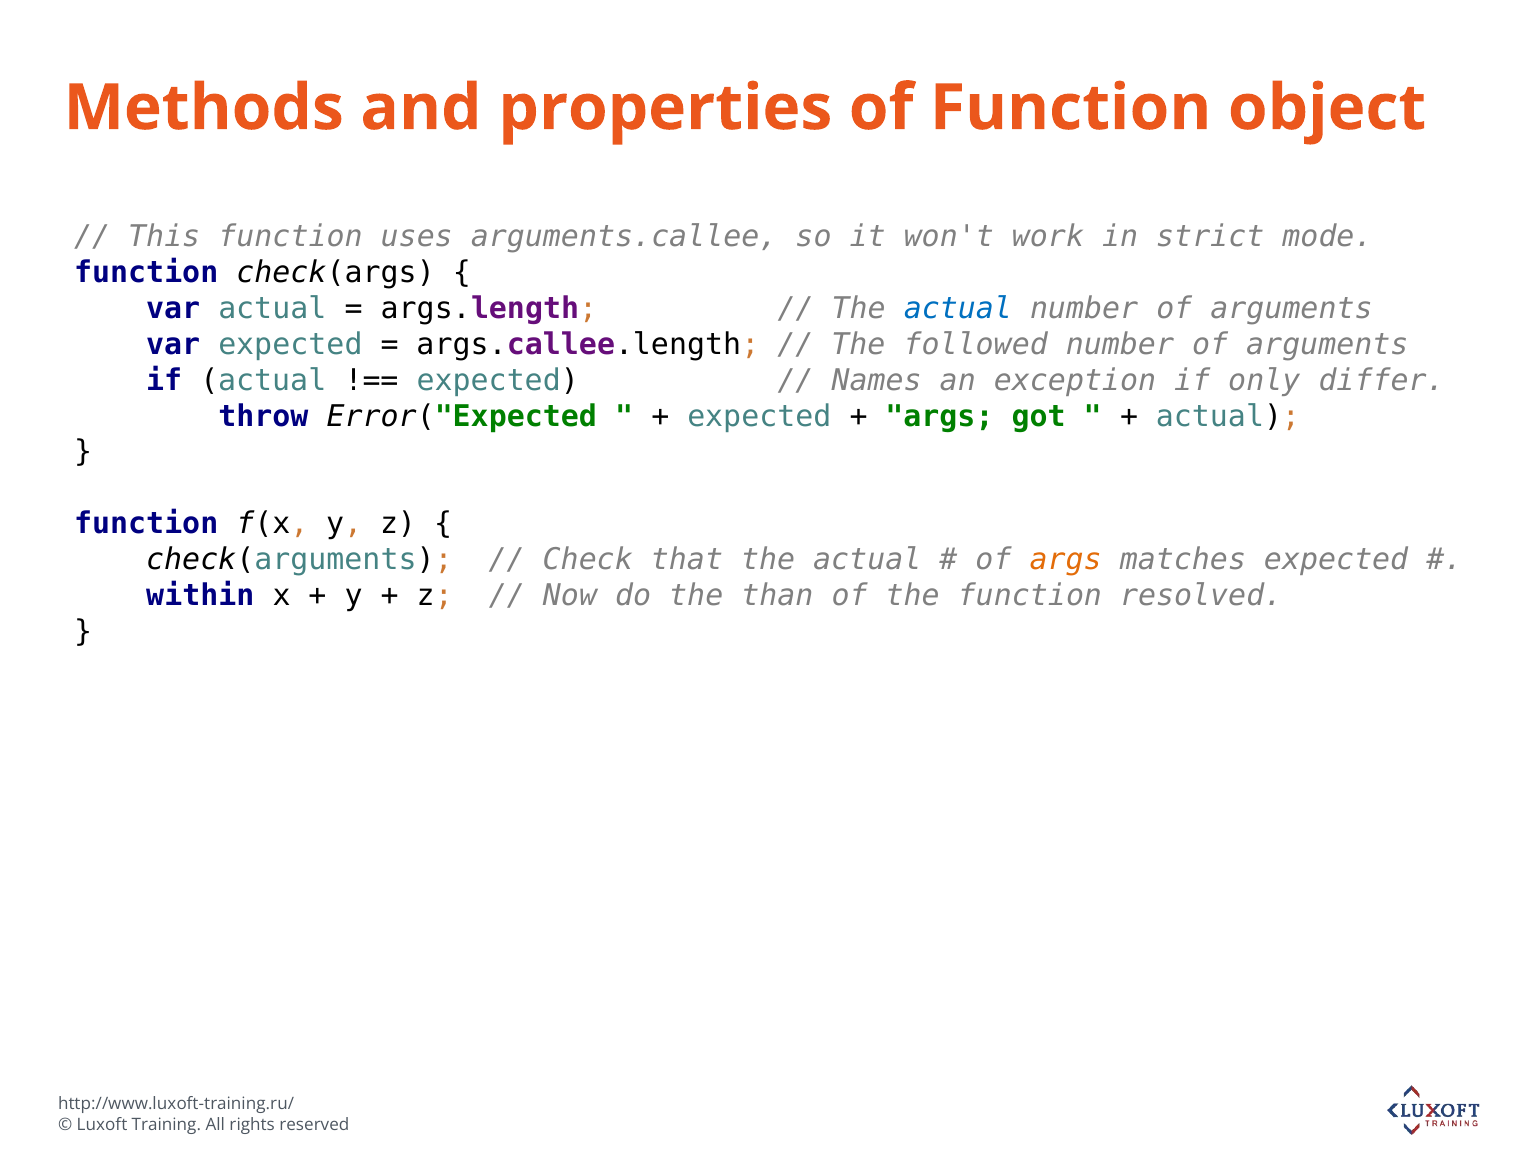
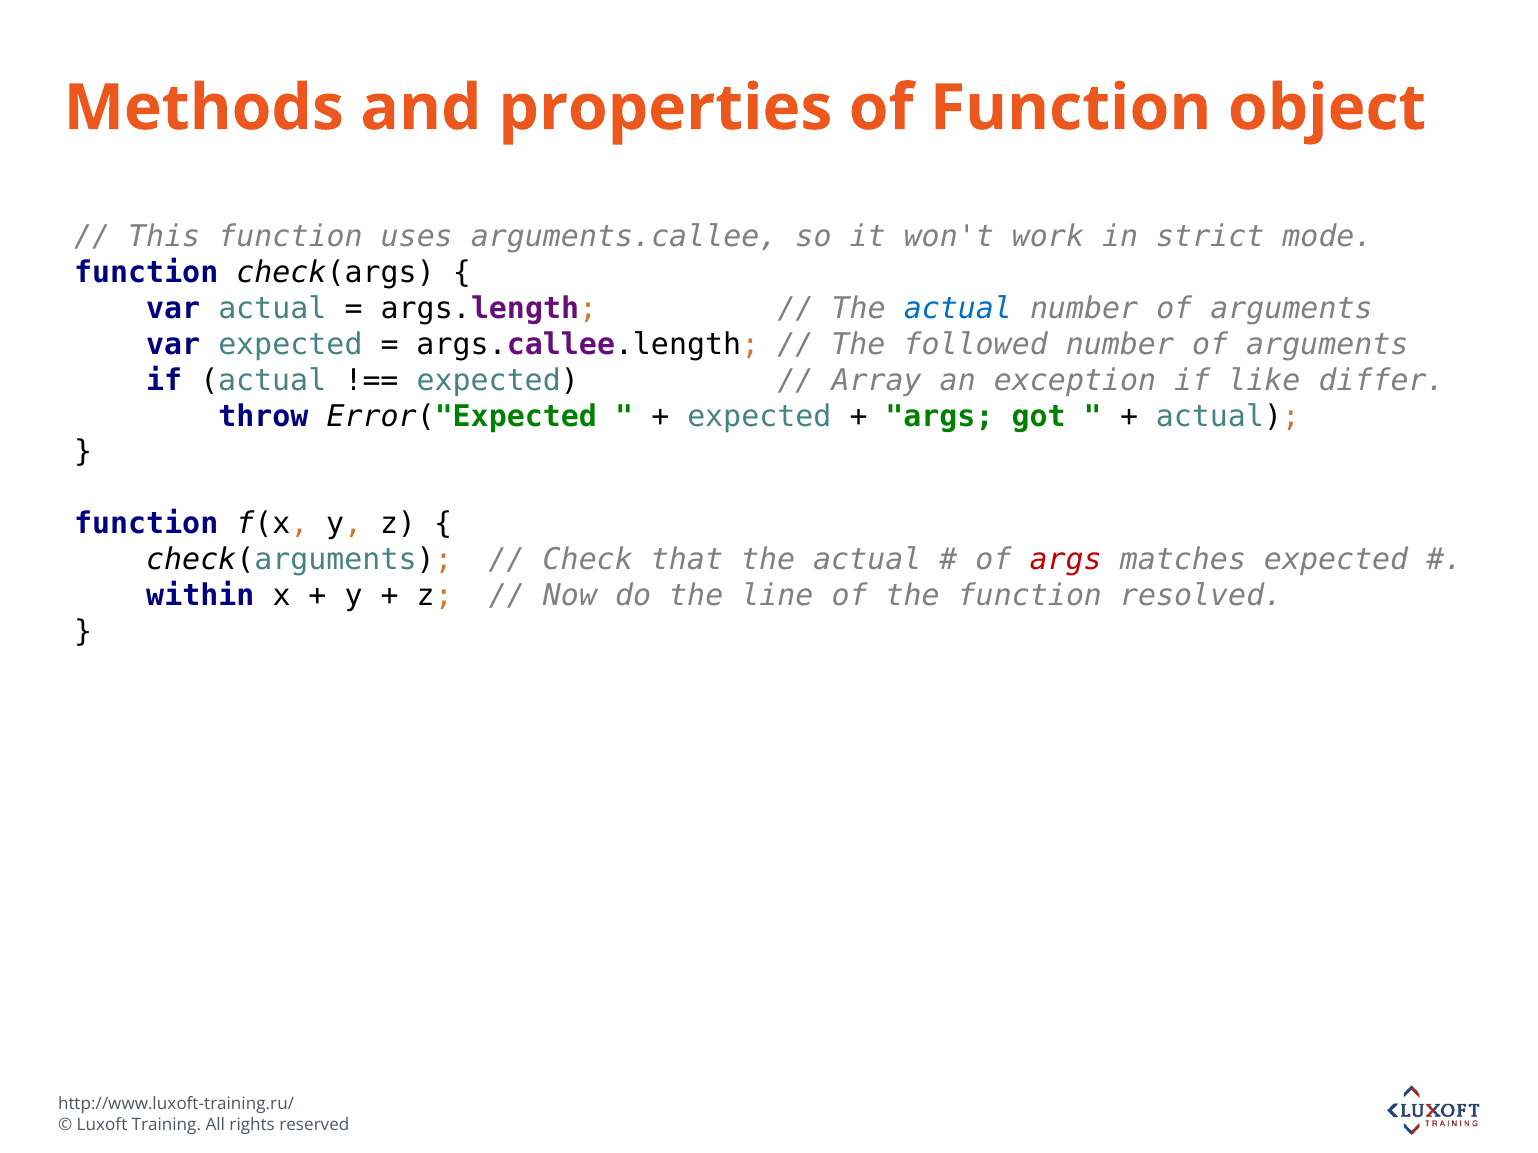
Names: Names -> Array (877, 381)
only: only -> like (1264, 381)
args colour: orange -> red (1066, 560)
than: than -> line (777, 596)
